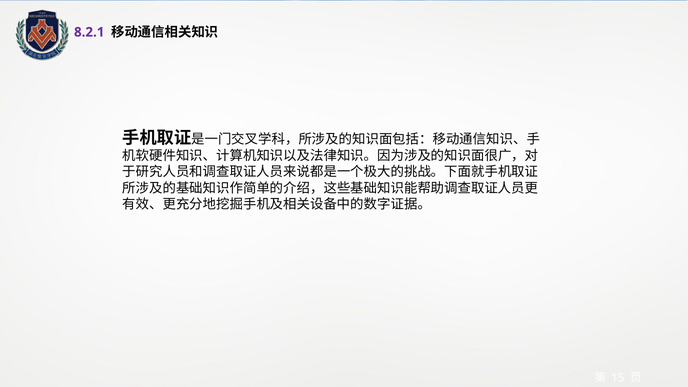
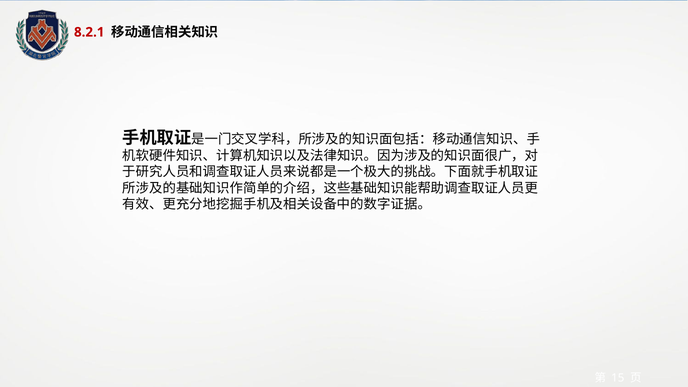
8.2.1 colour: purple -> red (89, 32)
